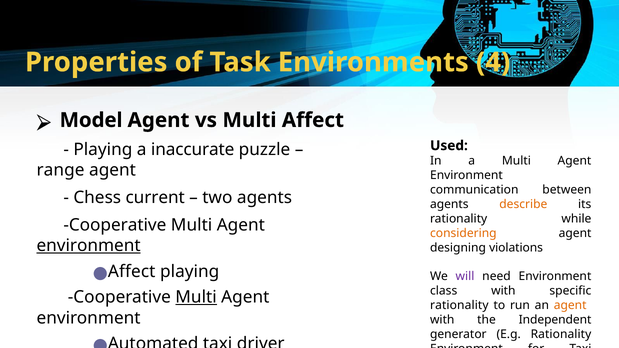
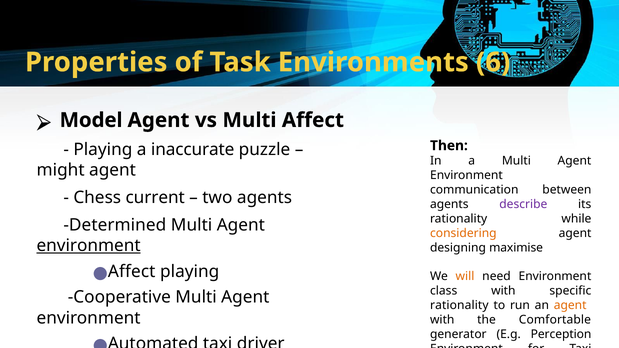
4: 4 -> 6 (493, 62)
Used: Used -> Then (449, 146)
range: range -> might (61, 170)
describe colour: orange -> purple (523, 204)
Cooperative: Cooperative -> Determined (115, 225)
violations: violations -> maximise (516, 248)
will colour: purple -> orange (465, 277)
Multi underline: present -> none (196, 297)
Independent: Independent -> Comfortable (555, 320)
E.g Rationality: Rationality -> Perception (561, 334)
